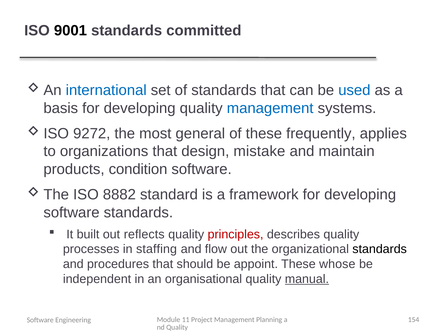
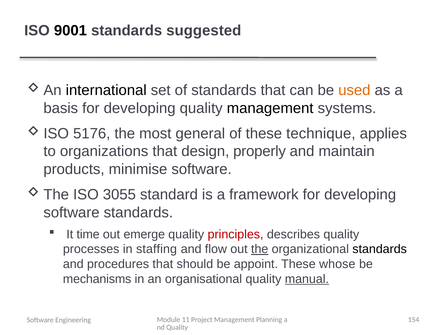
committed: committed -> suggested (204, 30)
international colour: blue -> black (106, 90)
used colour: blue -> orange (354, 90)
management colour: blue -> black (270, 108)
9272: 9272 -> 5176 (92, 133)
frequently: frequently -> technique (321, 133)
mistake: mistake -> properly (260, 151)
condition: condition -> minimise (138, 169)
8882: 8882 -> 3055 (119, 194)
built: built -> time (88, 234)
reflects: reflects -> emerge (144, 234)
the underline: none -> present (260, 249)
independent: independent -> mechanisms (97, 279)
